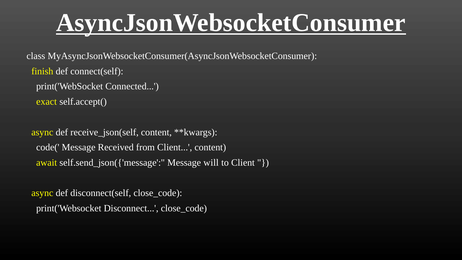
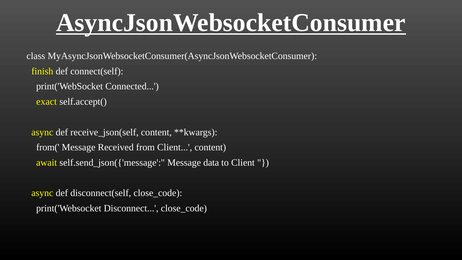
code(: code( -> from( (48, 147)
will: will -> data (211, 163)
